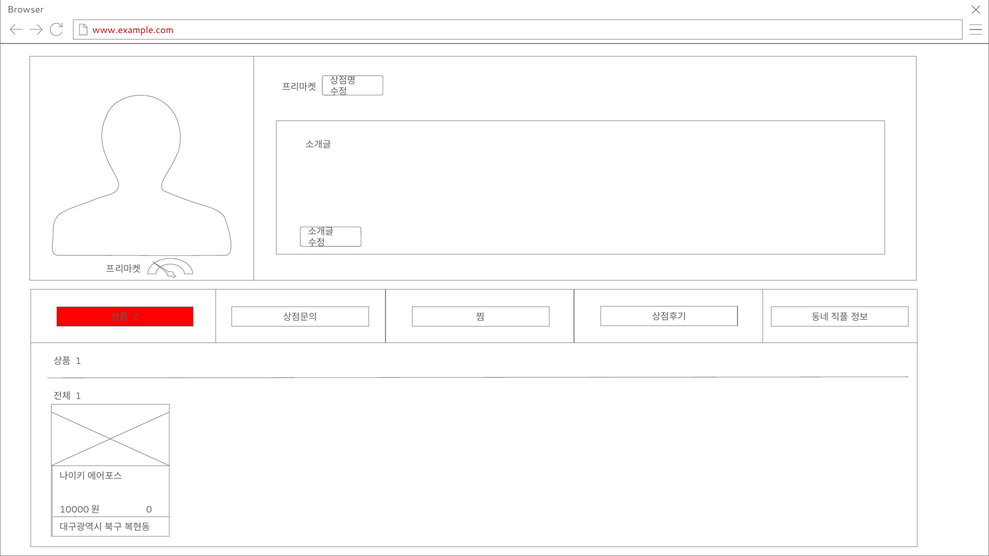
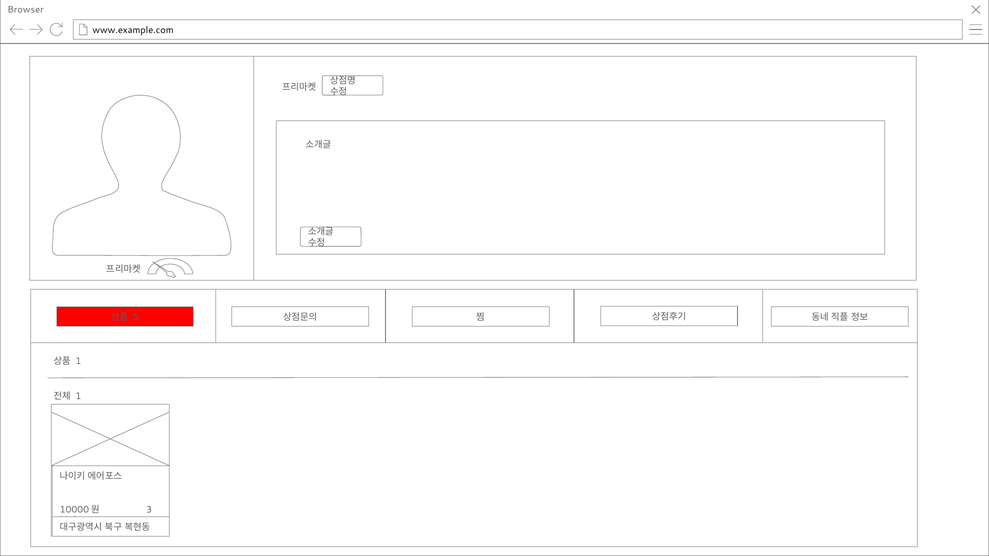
www.example.com colour: red -> black (133, 30)
2: 2 -> 5 (136, 317)
0: 0 -> 3 (149, 510)
